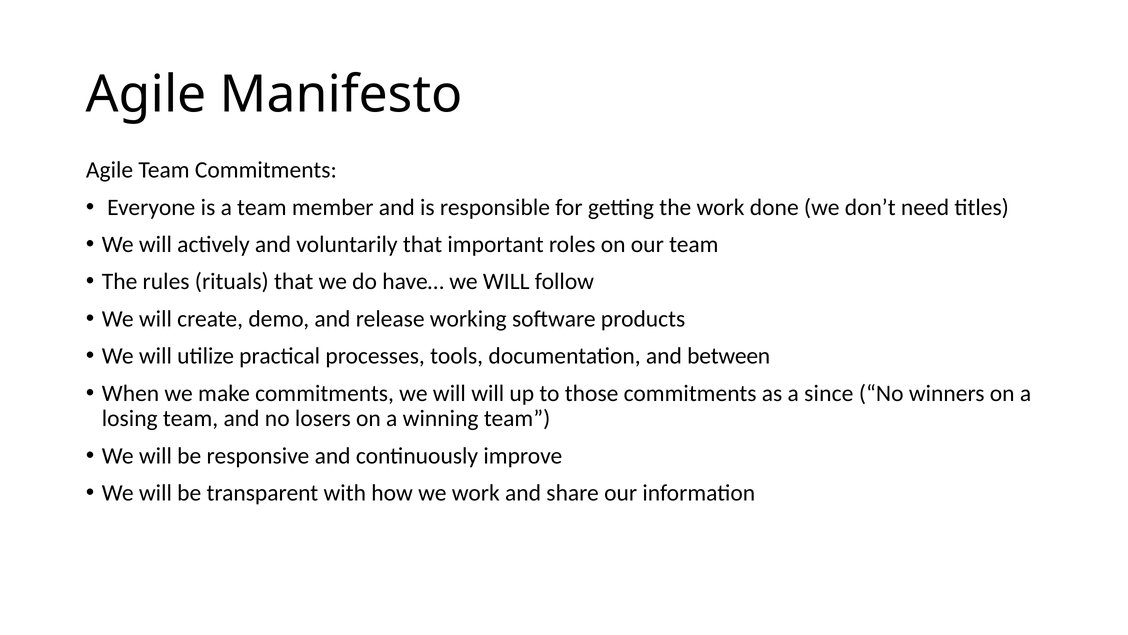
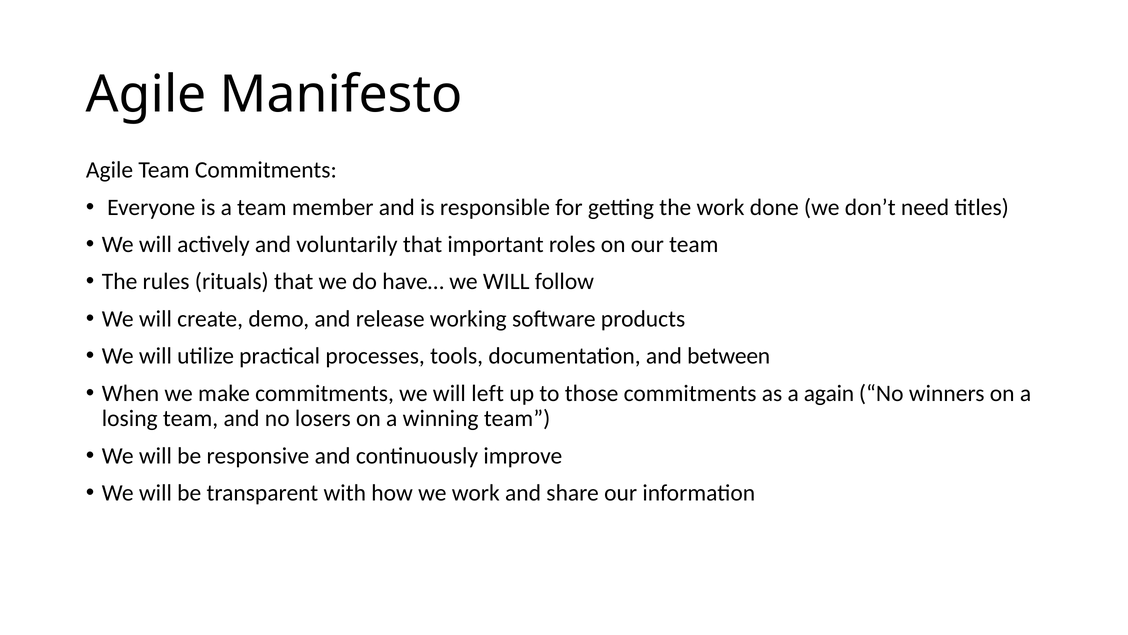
will will: will -> left (488, 393)
since: since -> again (829, 393)
